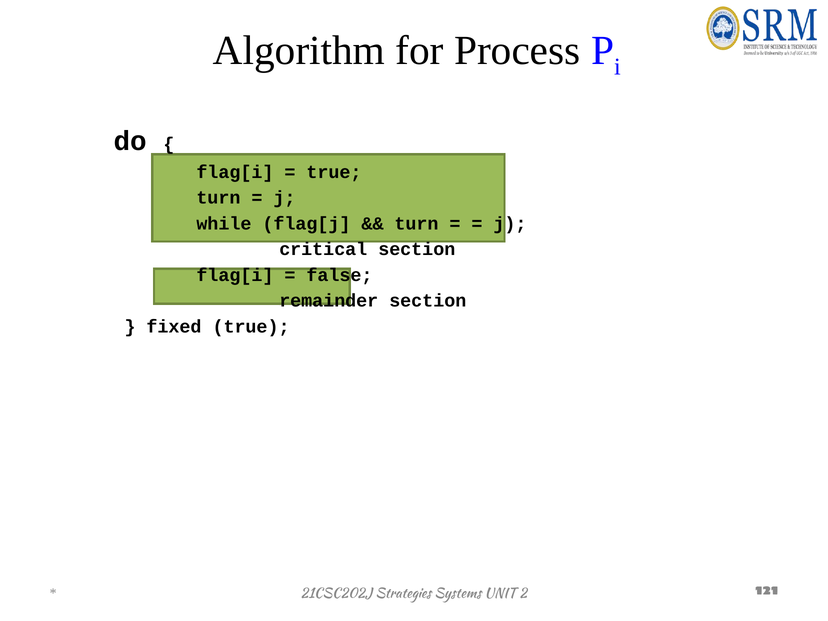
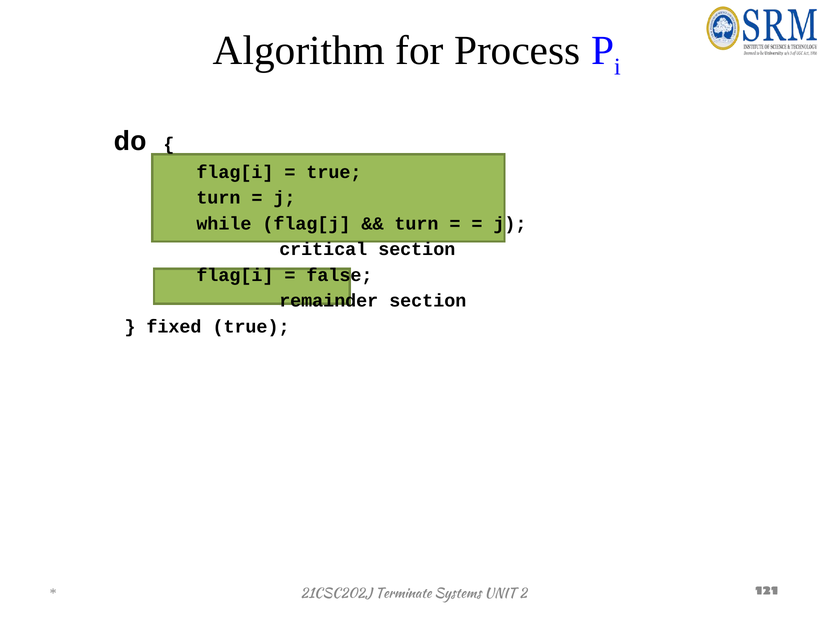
Strategies: Strategies -> Terminate (403, 593)
